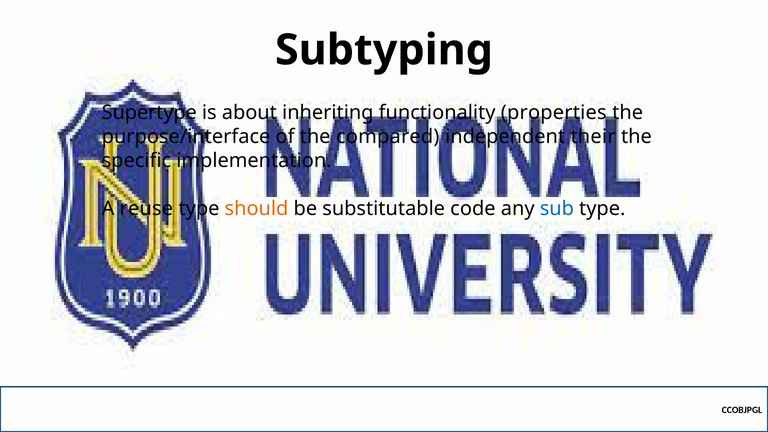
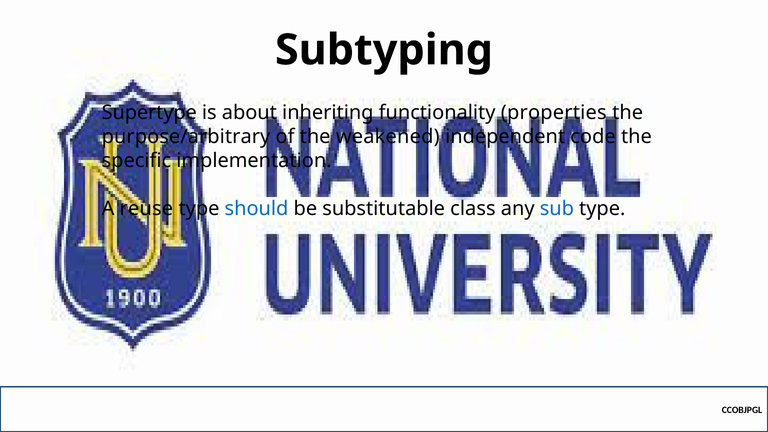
purpose/interface: purpose/interface -> purpose/arbitrary (186, 137)
compared: compared -> weakened (388, 137)
their: their -> code (593, 137)
should colour: orange -> blue (257, 208)
code: code -> class (473, 208)
